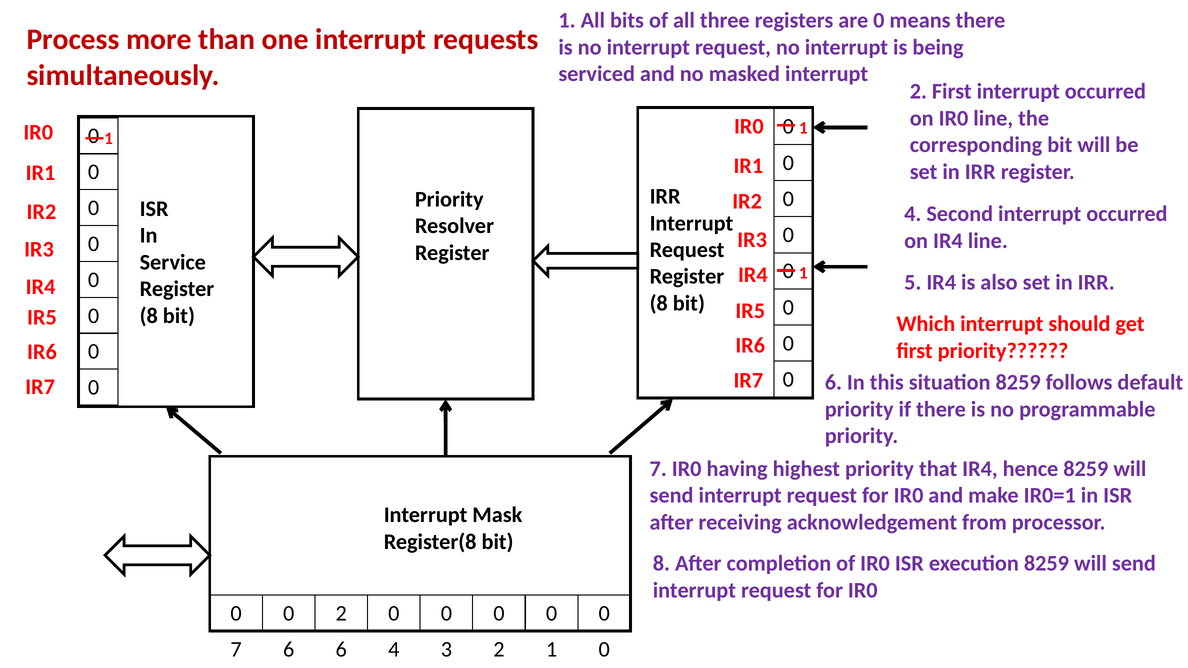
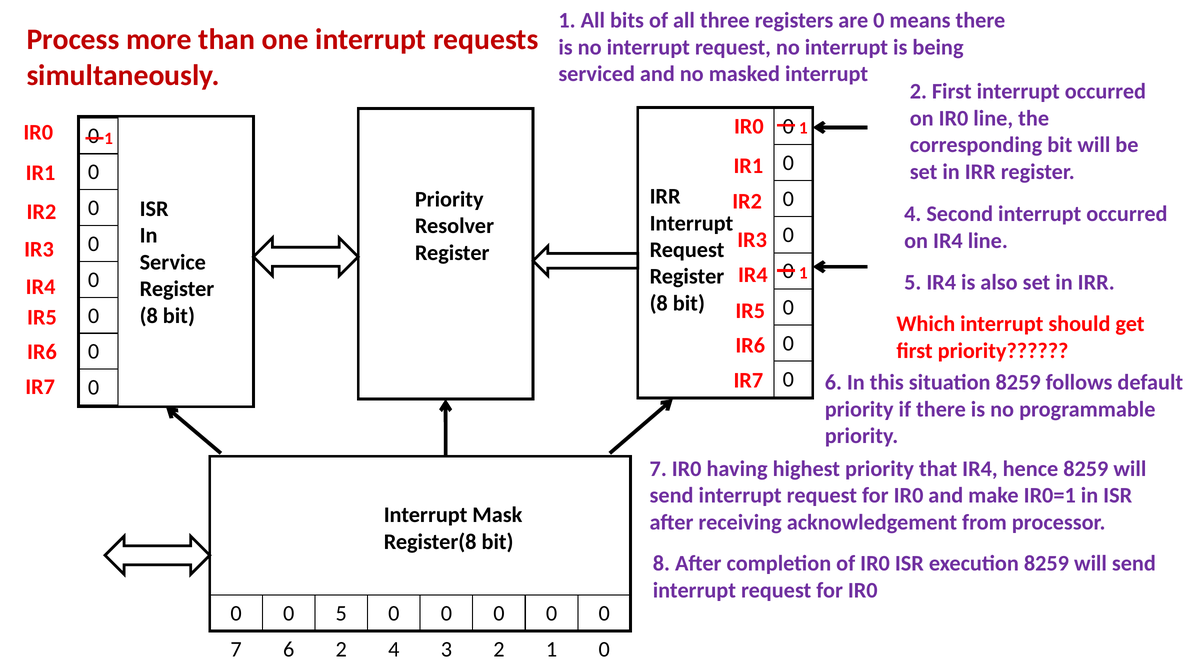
0 2: 2 -> 5 (341, 613)
6 6: 6 -> 2 (341, 650)
